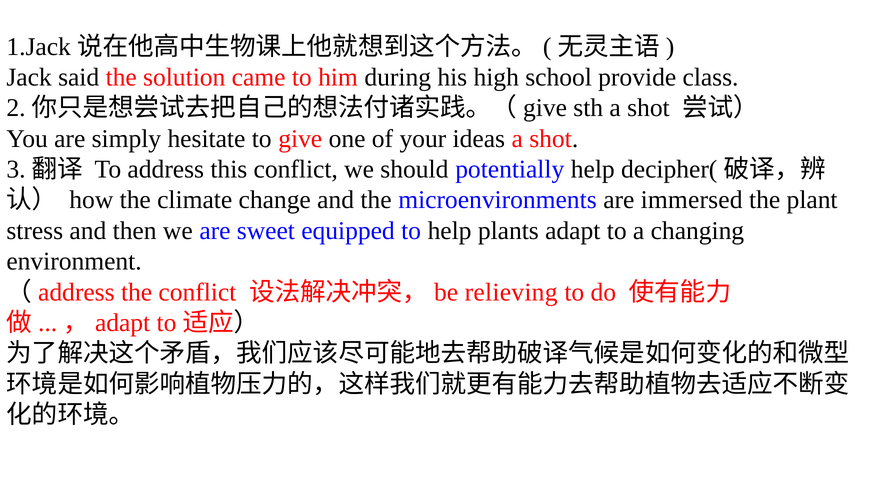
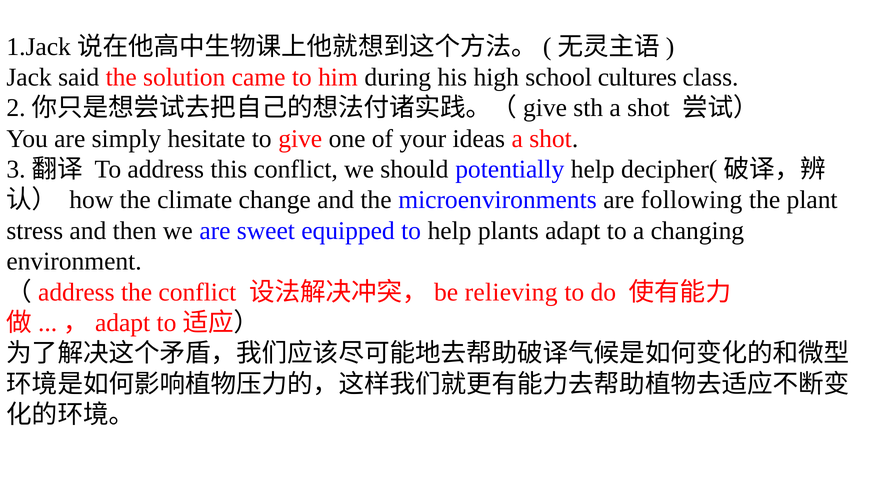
provide: provide -> cultures (637, 77)
immersed: immersed -> following (692, 200)
